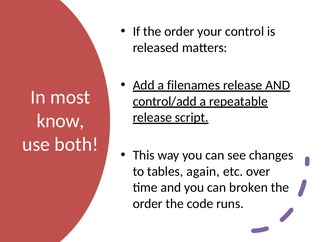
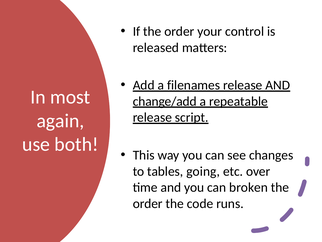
control/add: control/add -> change/add (165, 101)
know: know -> again (60, 121)
again: again -> going (203, 171)
